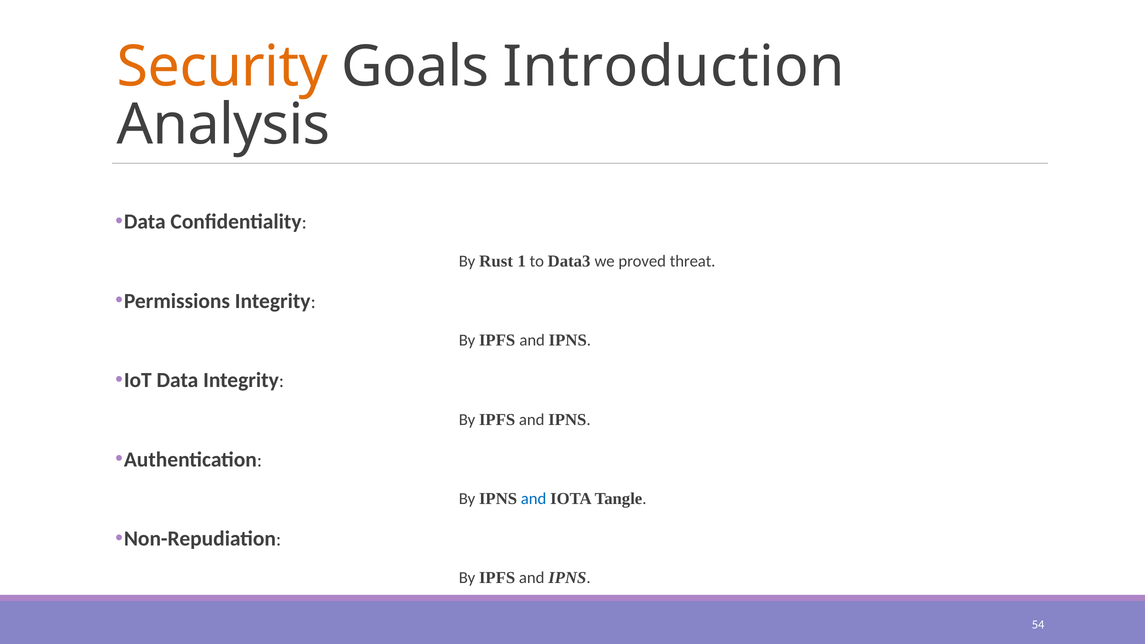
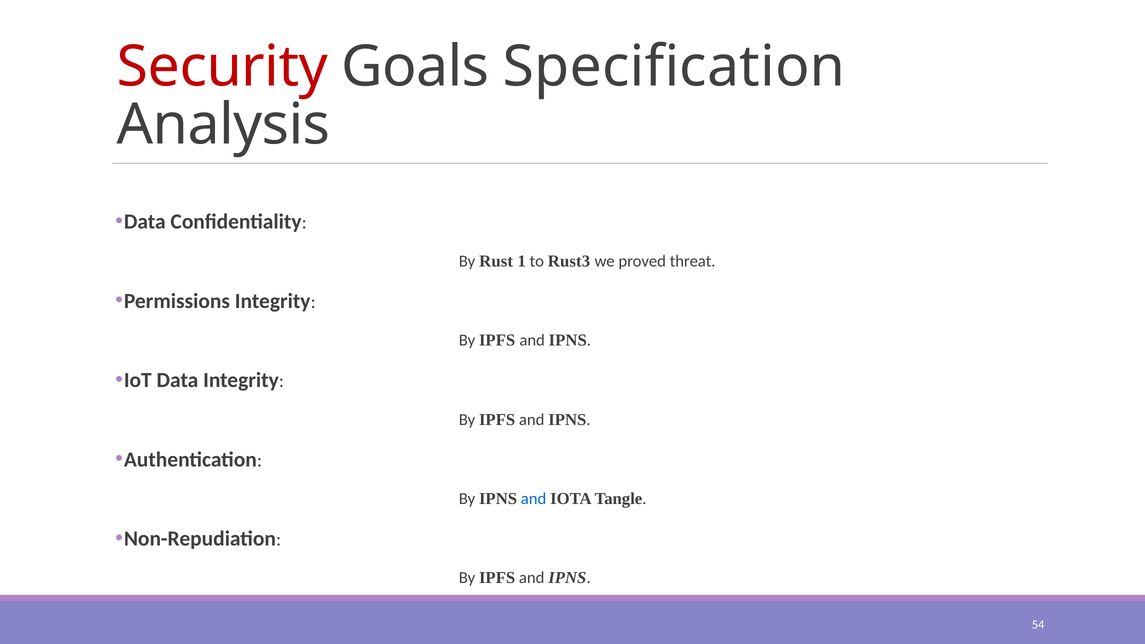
Security colour: orange -> red (223, 67)
Introduction: Introduction -> Specification (674, 67)
Data3: Data3 -> Rust3 (569, 261)
